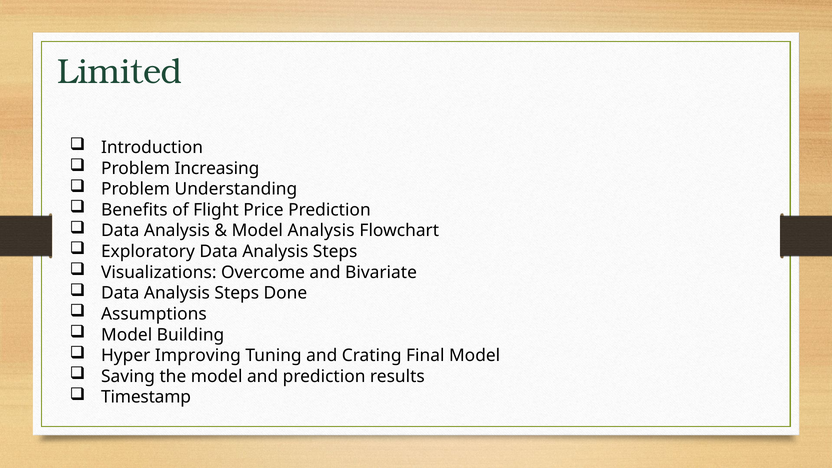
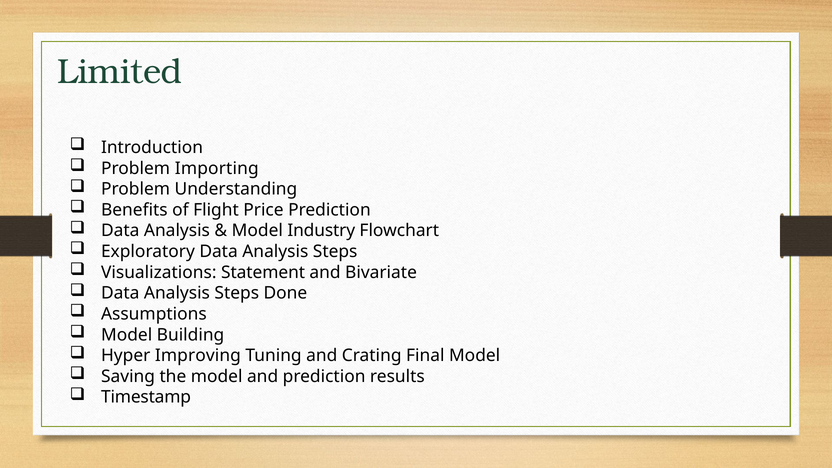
Increasing: Increasing -> Importing (217, 168)
Model Analysis: Analysis -> Industry (321, 231)
Overcome: Overcome -> Statement (263, 272)
